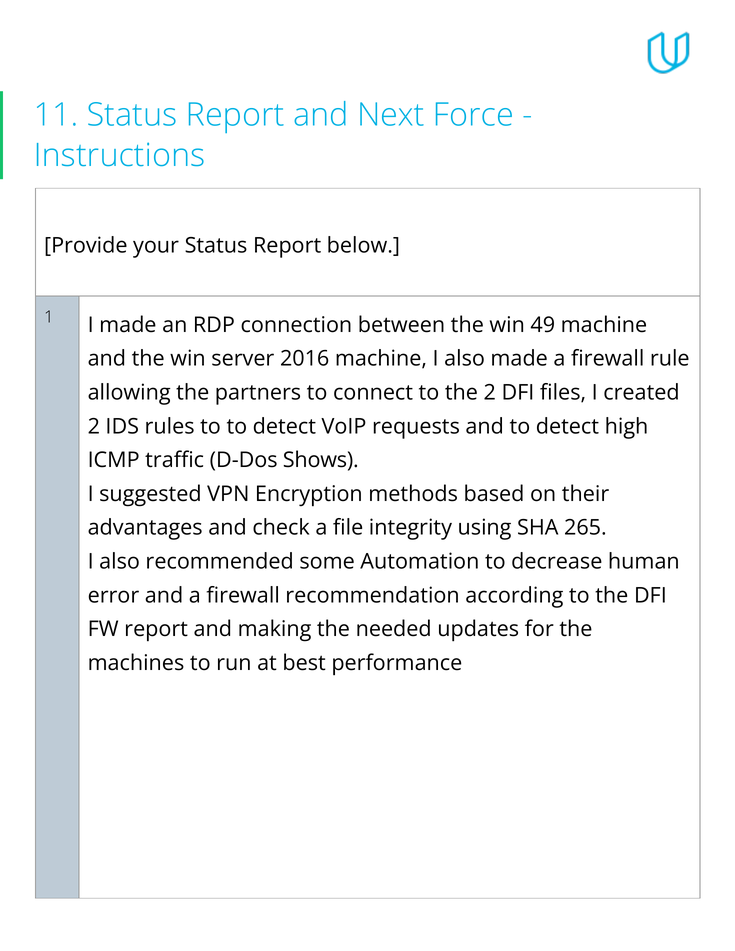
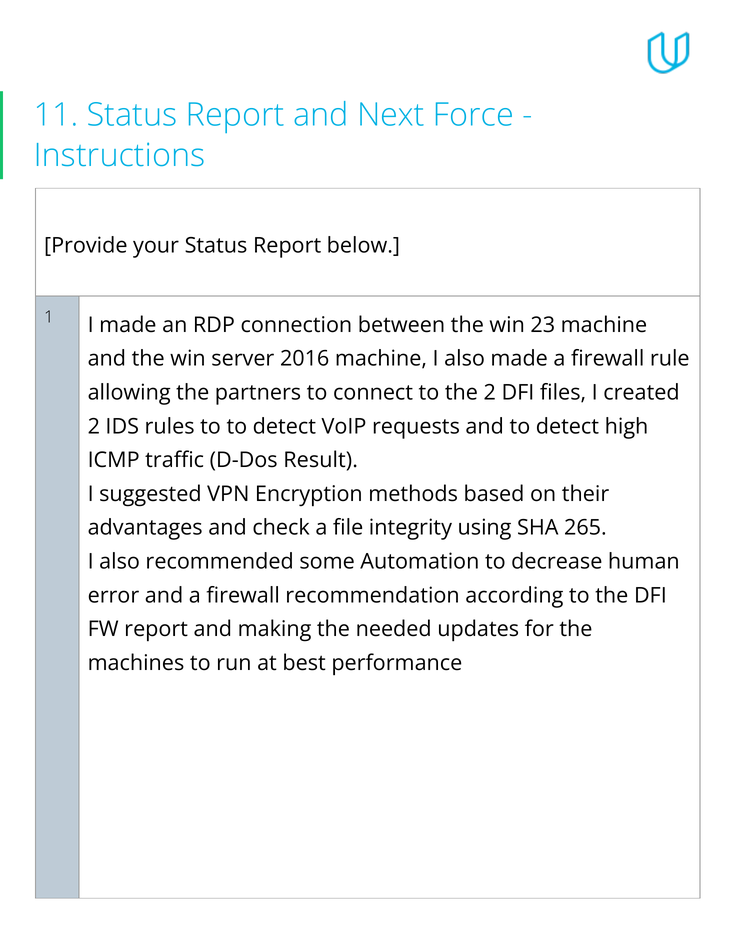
49: 49 -> 23 (543, 325)
Shows: Shows -> Result (321, 460)
